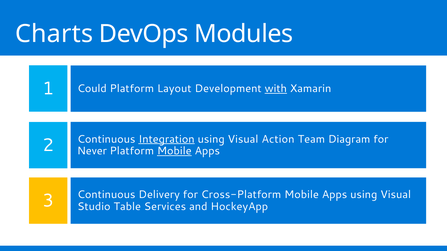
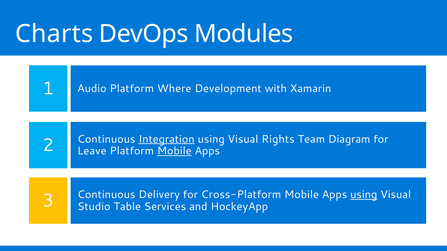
Could: Could -> Audio (92, 89)
Layout: Layout -> Where (174, 89)
with underline: present -> none (276, 89)
Action: Action -> Rights (278, 139)
Never: Never -> Leave (92, 151)
using underline: none -> present (364, 195)
